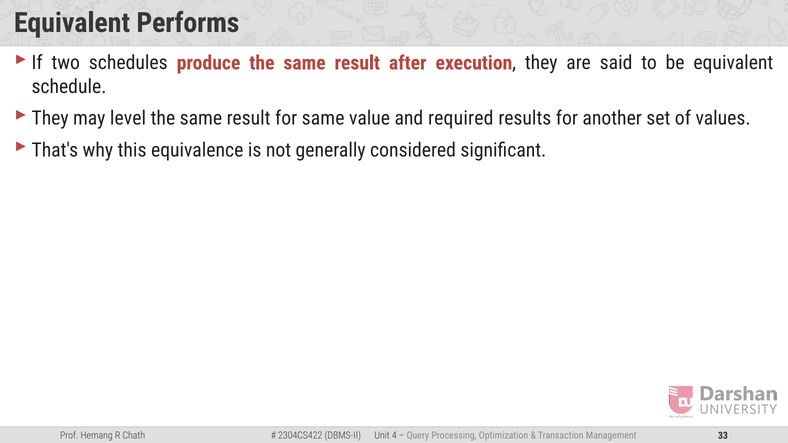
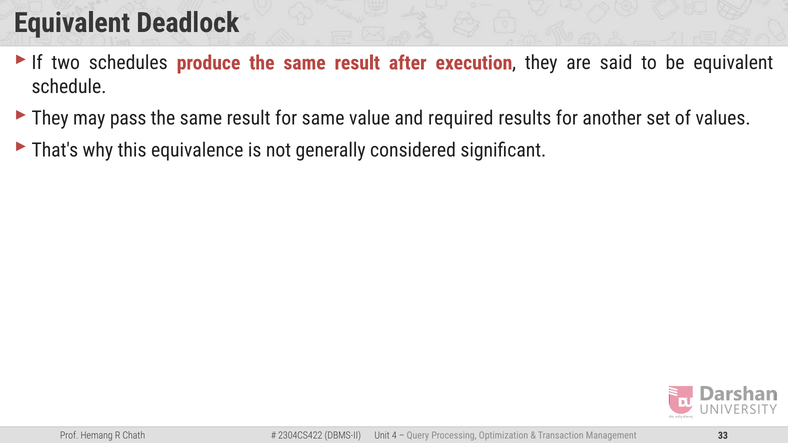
Performs: Performs -> Deadlock (188, 23)
level: level -> pass (128, 118)
